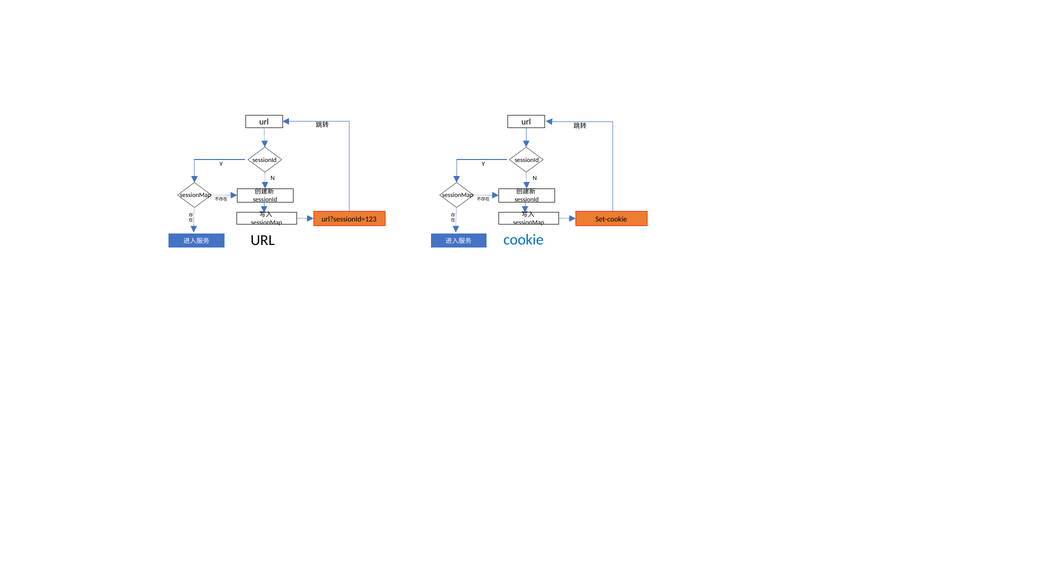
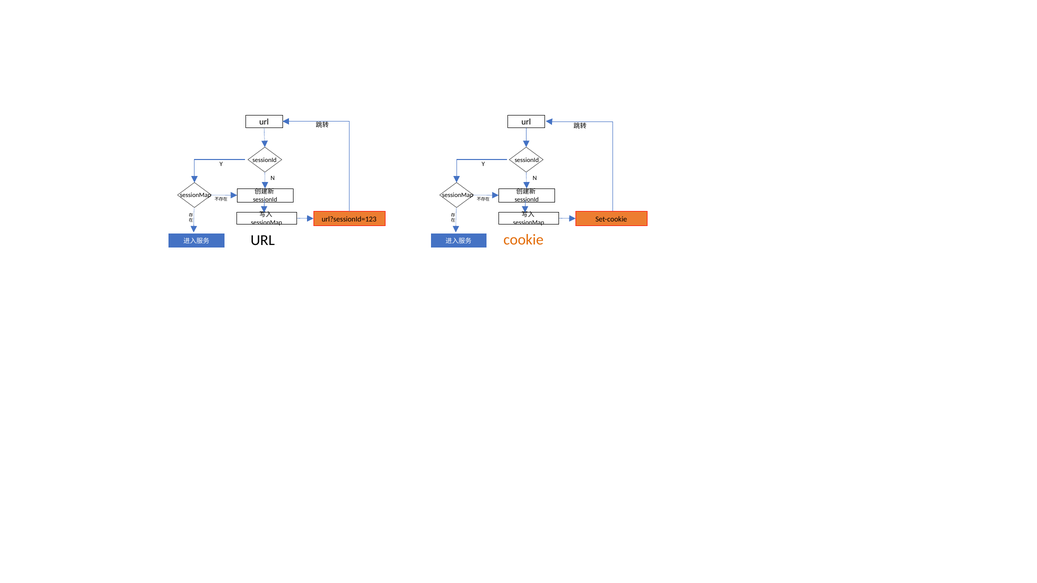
cookie colour: blue -> orange (524, 240)
